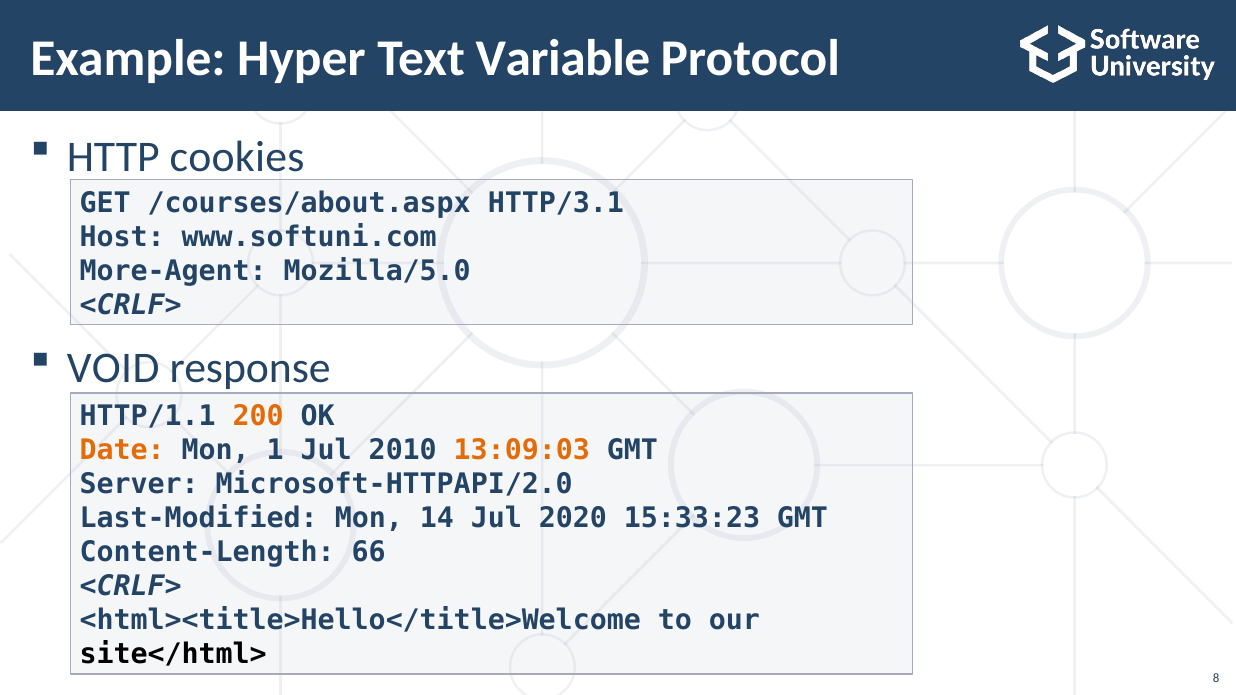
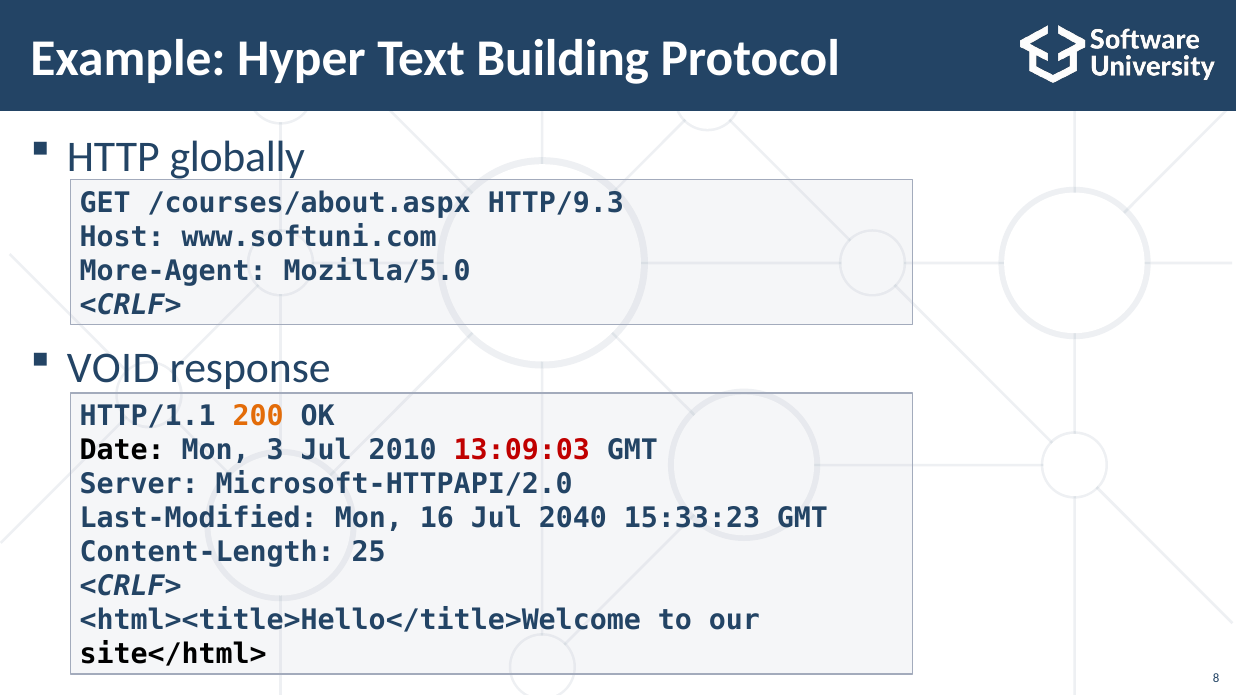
Variable: Variable -> Building (563, 59)
cookies: cookies -> globally (237, 157)
HTTP/3.1: HTTP/3.1 -> HTTP/9.3 (556, 203)
Date colour: orange -> black (122, 451)
1: 1 -> 3 (275, 451)
13:09:03 colour: orange -> red (522, 451)
14: 14 -> 16 (437, 519)
2020: 2020 -> 2040 (573, 519)
66: 66 -> 25 (369, 553)
